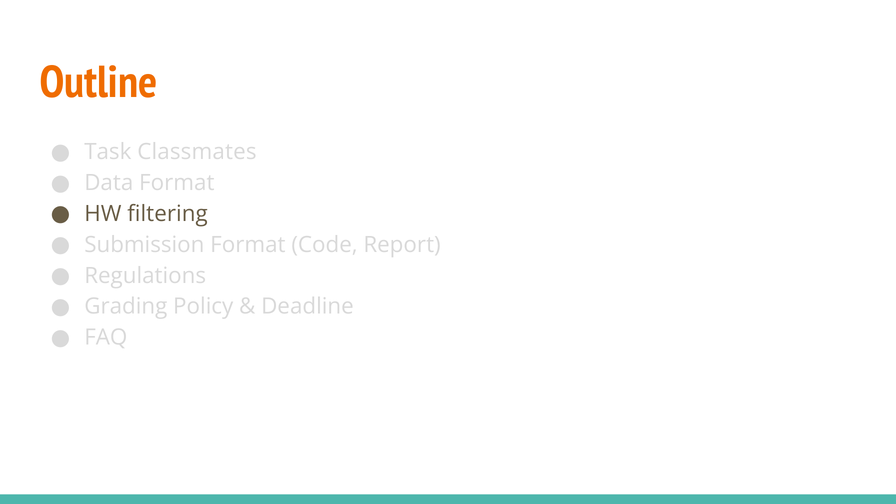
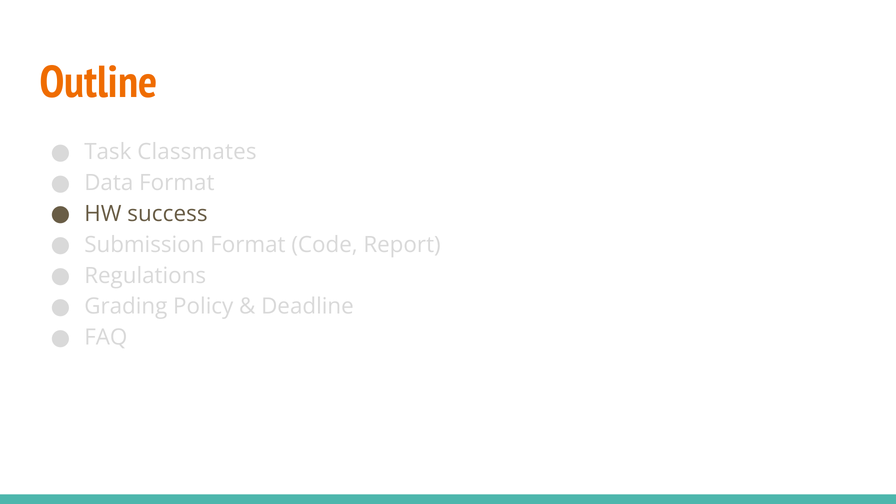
filtering: filtering -> success (167, 214)
